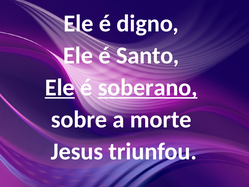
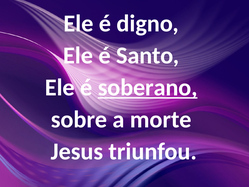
Ele underline: present -> none (60, 87)
